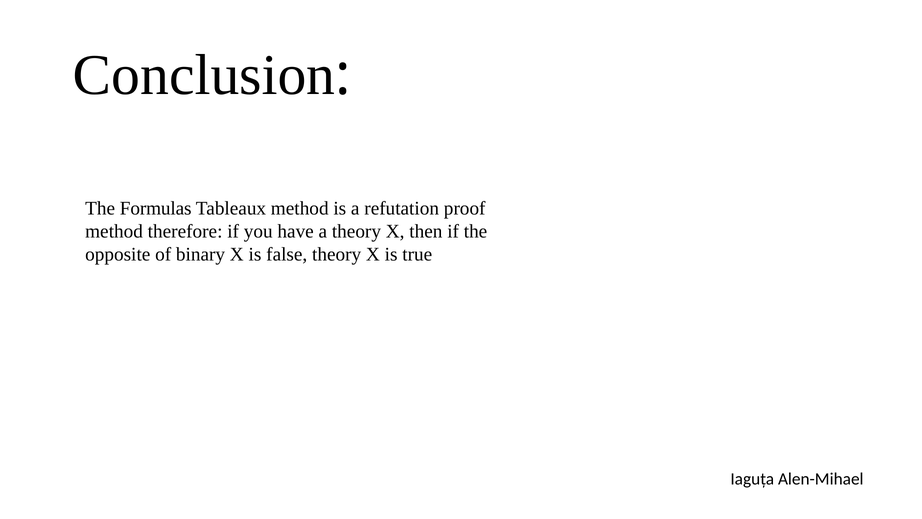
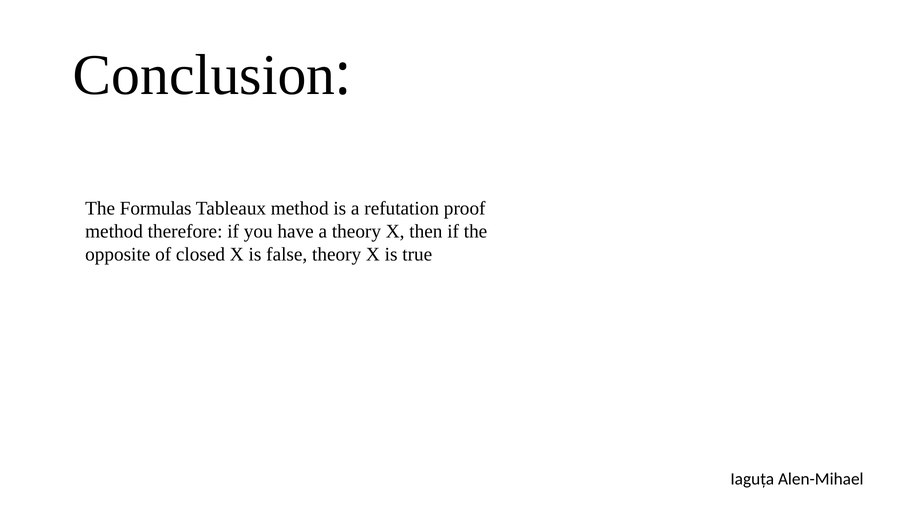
binary: binary -> closed (201, 254)
